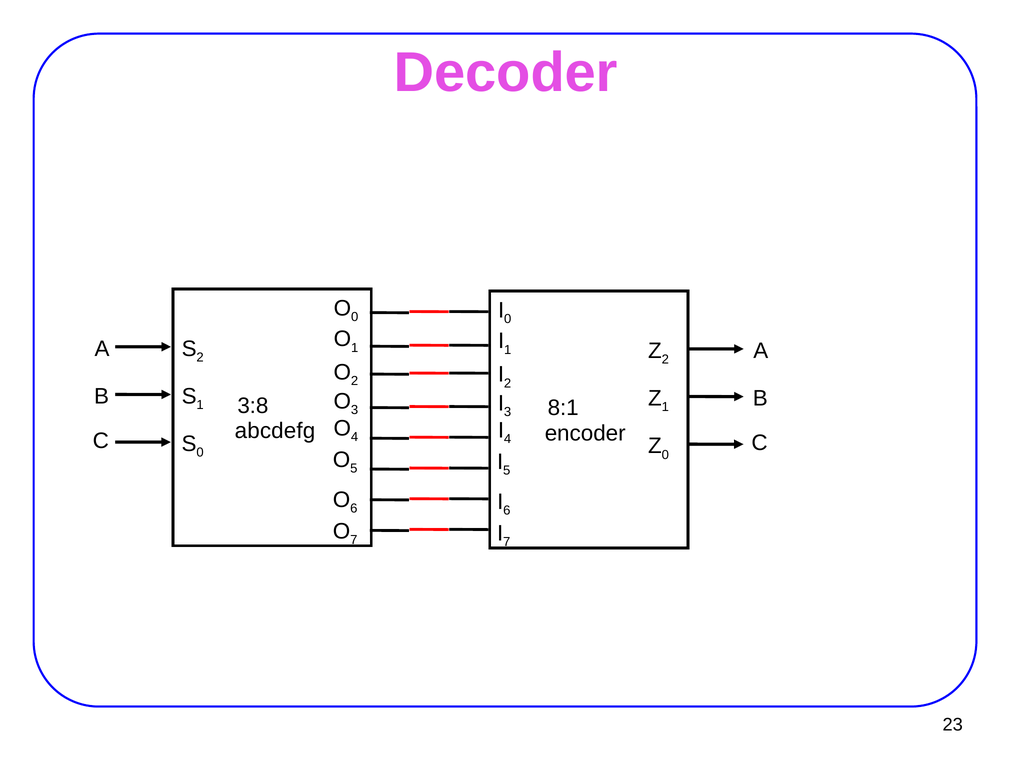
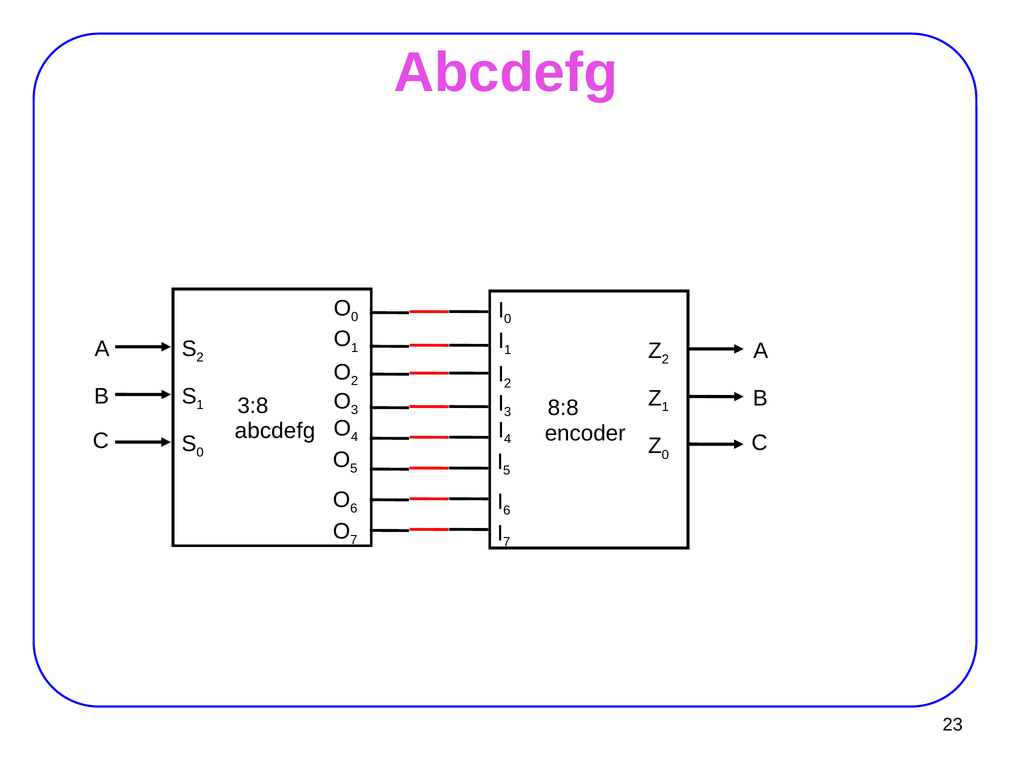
Decoder: Decoder -> Abcdefg (506, 73)
8:1: 8:1 -> 8:8 (563, 408)
